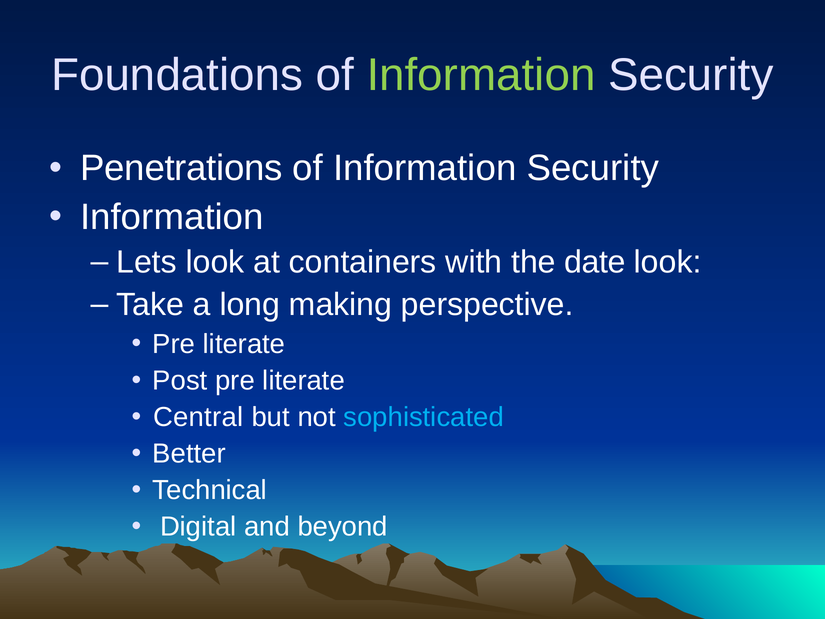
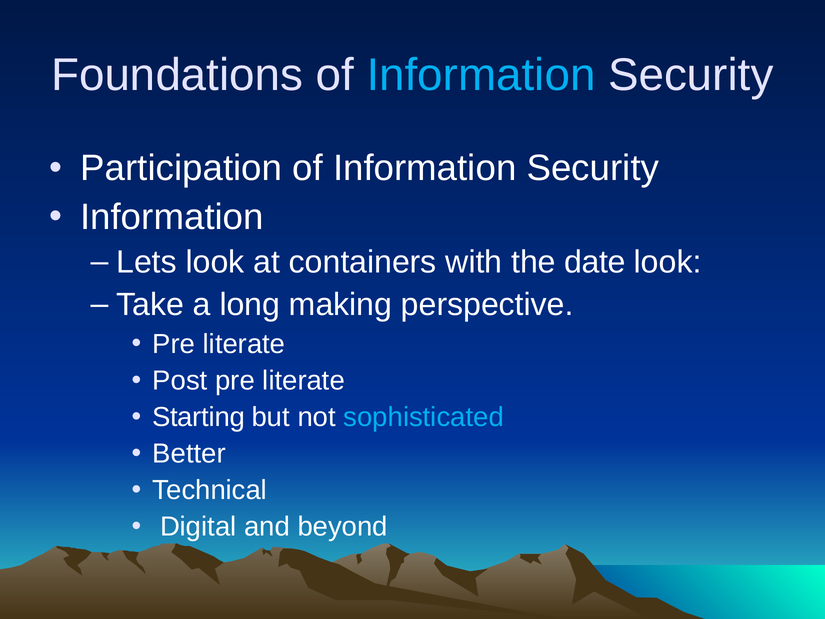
Information colour: light green -> light blue (481, 75)
Penetrations: Penetrations -> Participation (181, 168)
Central: Central -> Starting (198, 417)
